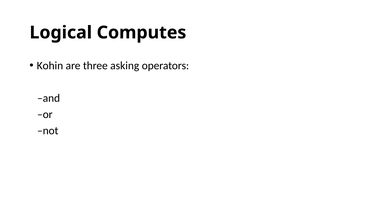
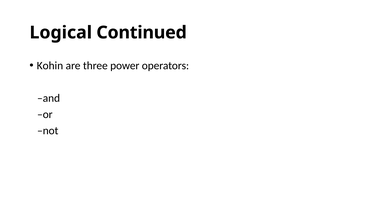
Computes: Computes -> Continued (142, 33)
asking: asking -> power (125, 65)
